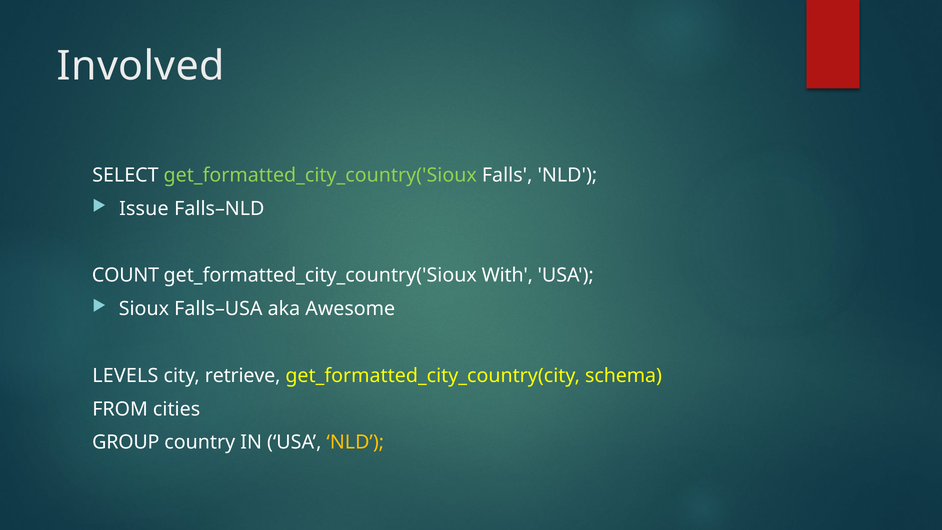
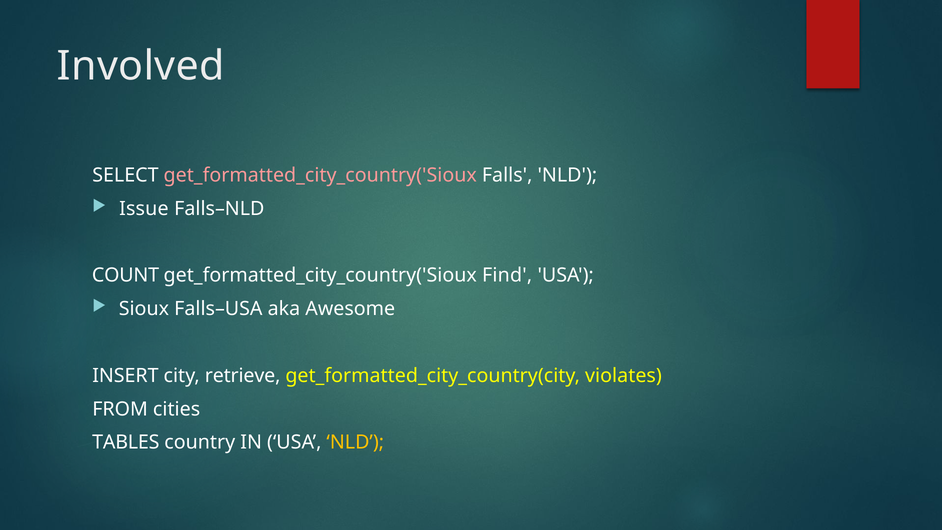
get_formatted_city_country('Sioux colour: light green -> pink (320, 175)
With: With -> Find (507, 275)
LEVELS: LEVELS -> INSERT (125, 376)
schema: schema -> violates (623, 376)
GROUP: GROUP -> TABLES (126, 442)
